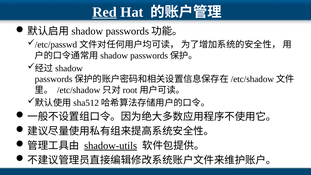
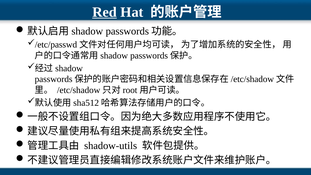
shadow-utils underline: present -> none (111, 146)
